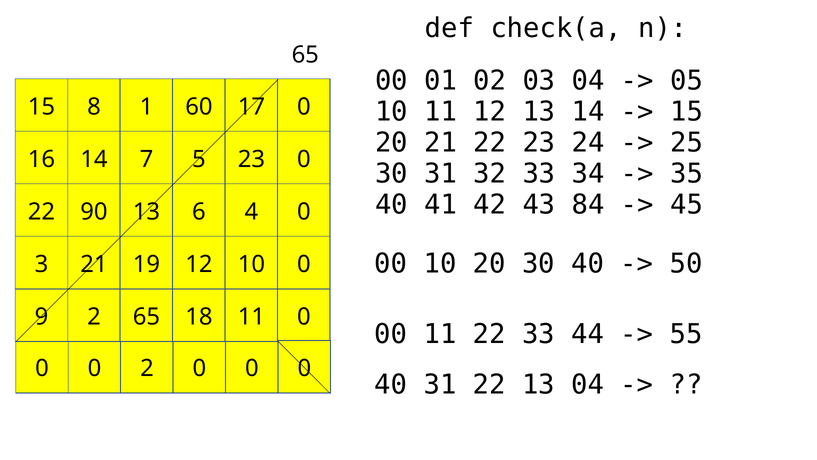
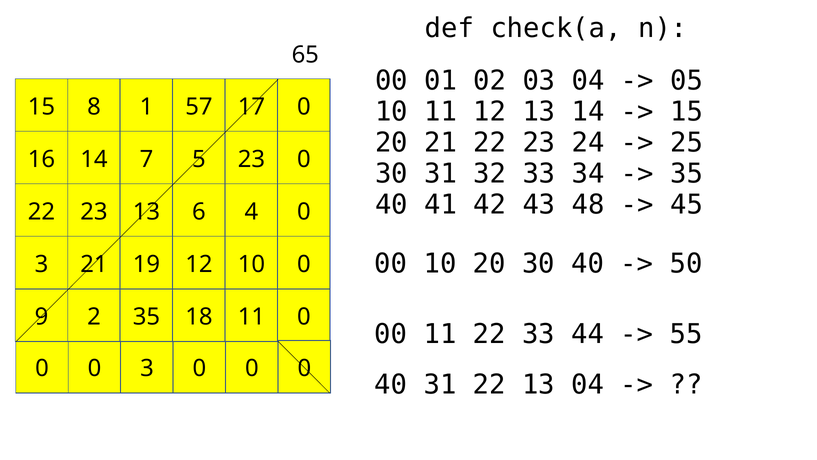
60: 60 -> 57 (199, 107)
84: 84 -> 48 (588, 204)
90: 90 -> 23 (94, 212)
2 65: 65 -> 35 (146, 317)
0 2: 2 -> 3 (147, 368)
